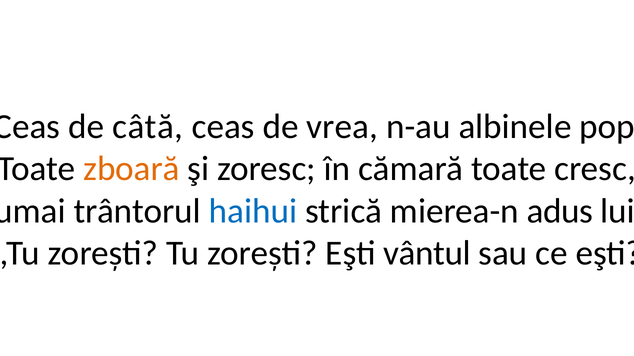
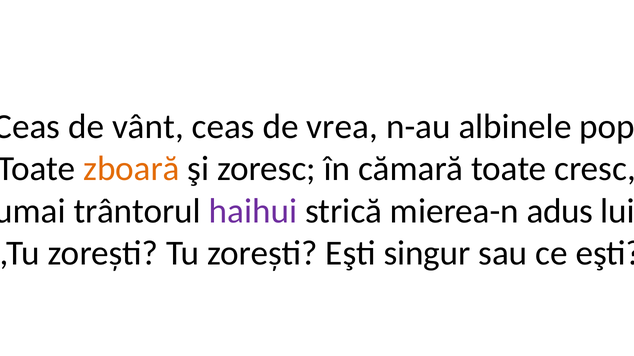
câtă: câtă -> vânt (148, 127)
haihui colour: blue -> purple (253, 211)
vântul: vântul -> singur (427, 254)
